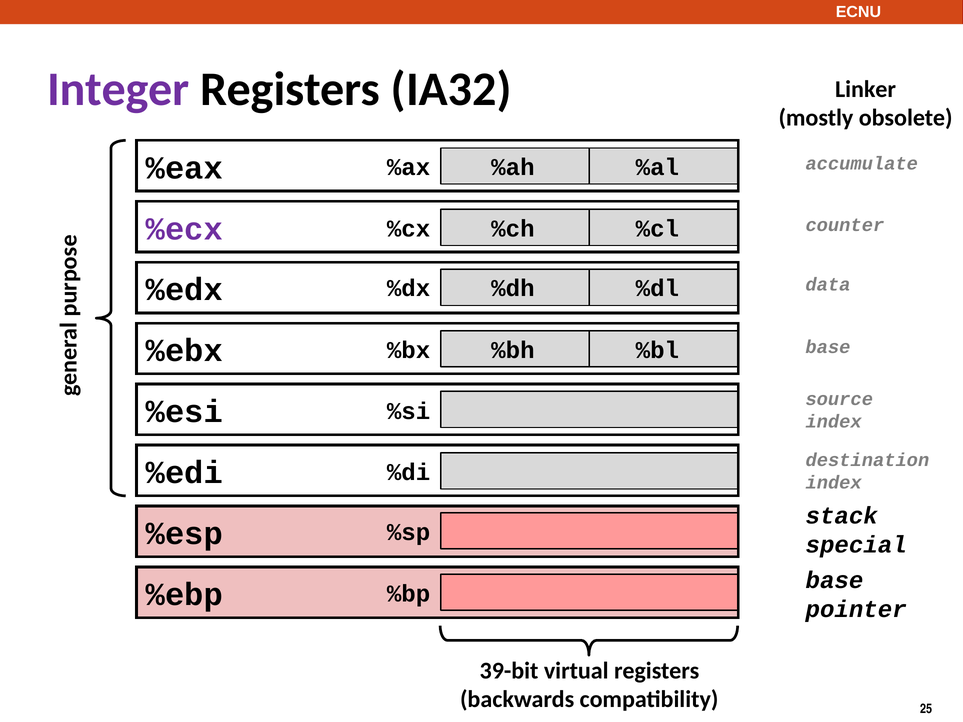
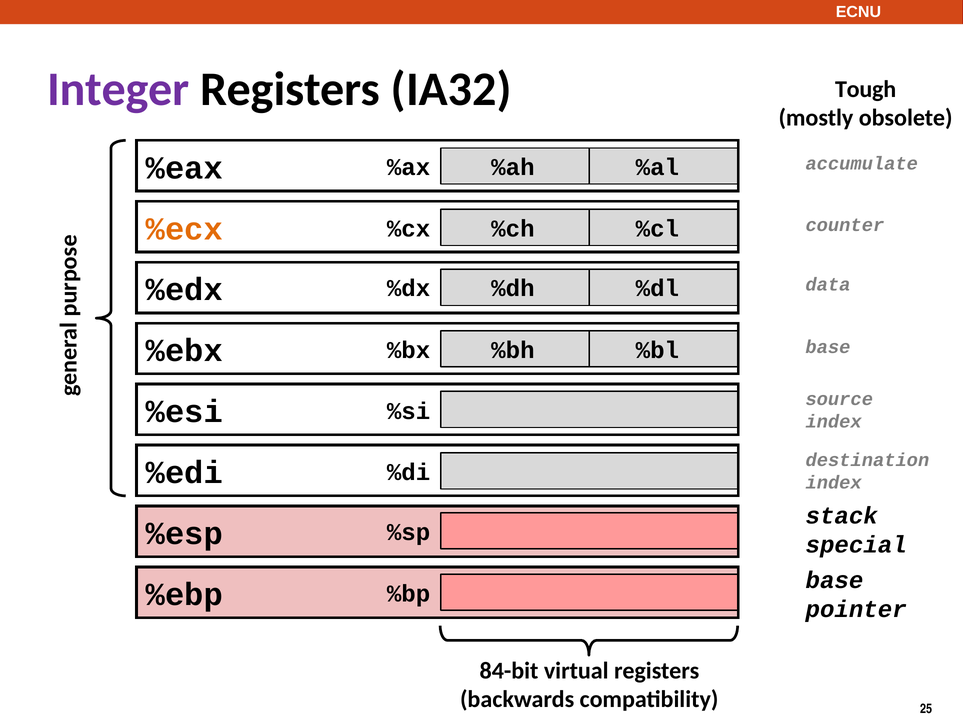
Linker: Linker -> Tough (866, 89)
%ecx colour: purple -> orange (184, 229)
39-bit: 39-bit -> 84-bit (509, 671)
